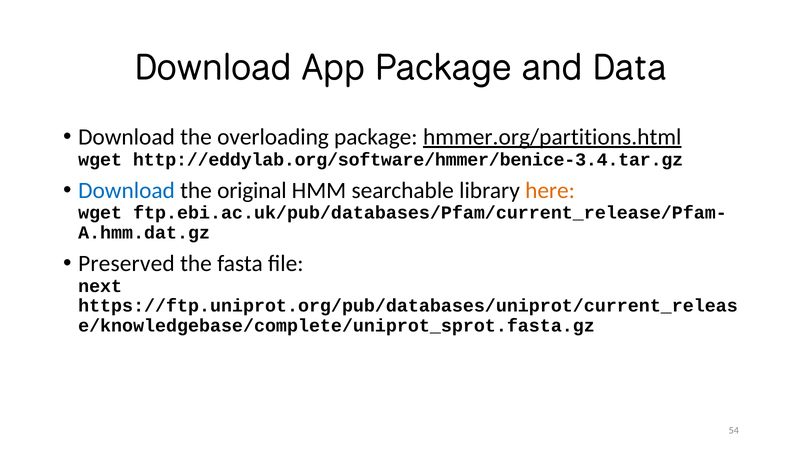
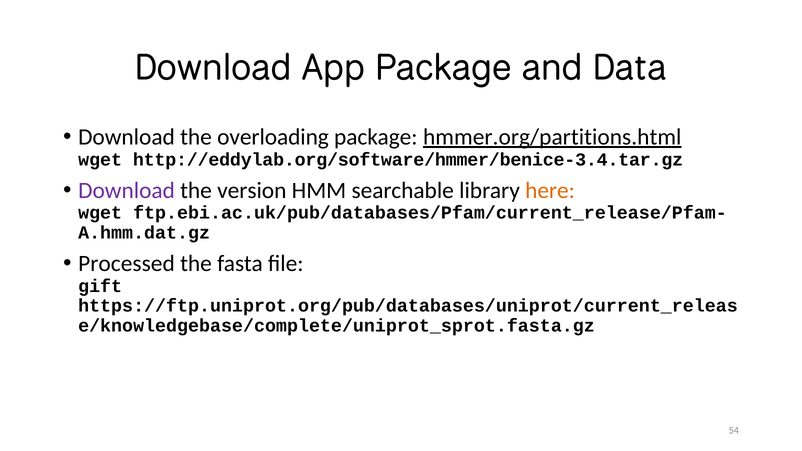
Download colour: blue -> purple (127, 190)
original: original -> version (252, 190)
Preserved: Preserved -> Processed (127, 264)
next: next -> gift (100, 286)
